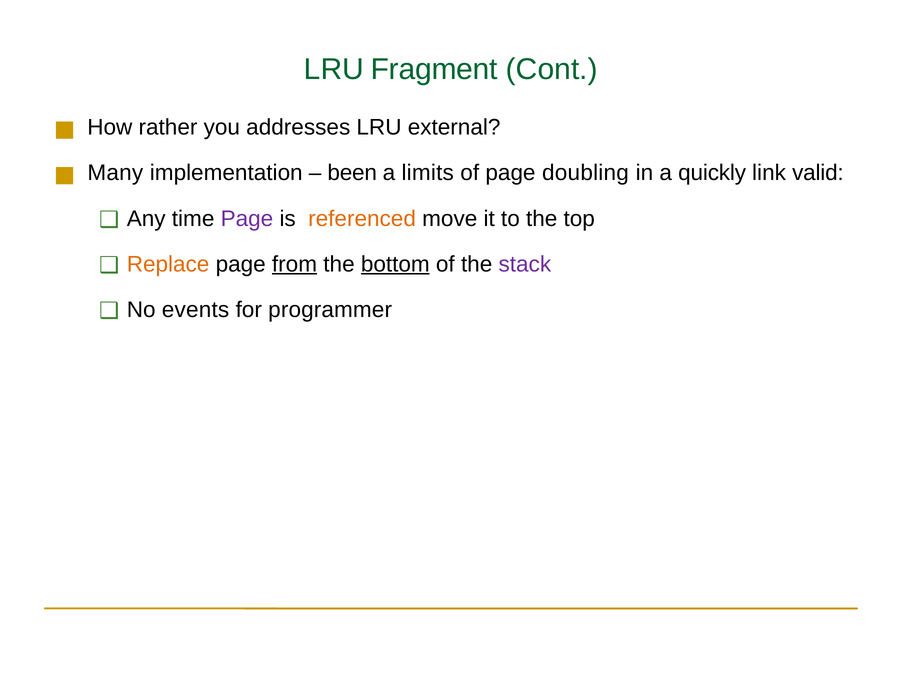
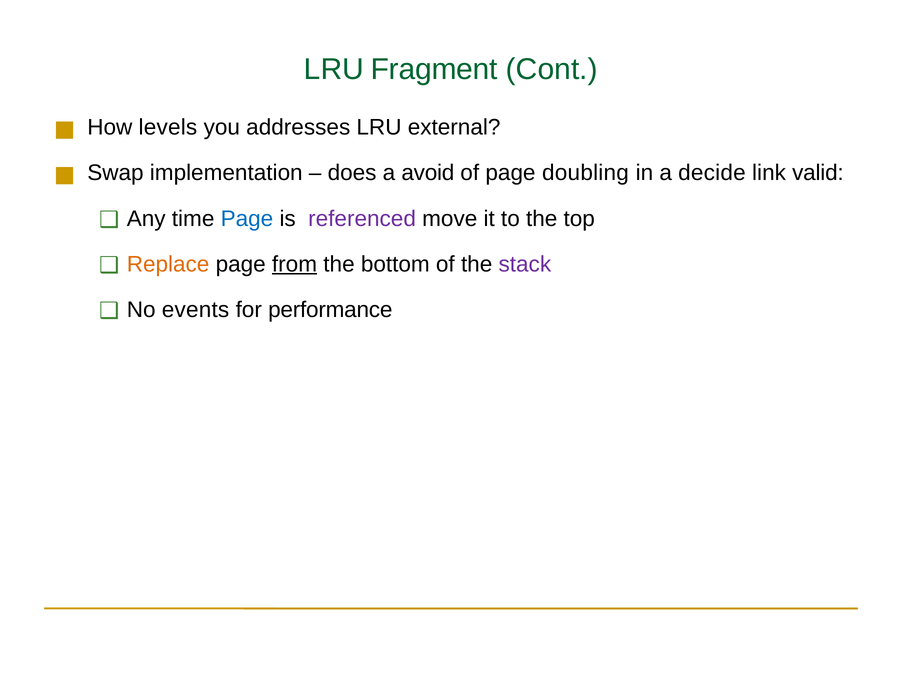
rather: rather -> levels (168, 128)
Many: Many -> Swap (115, 173)
been: been -> does (352, 173)
limits: limits -> avoid (428, 173)
quickly: quickly -> decide (712, 173)
Page colour: purple -> blue (247, 219)
referenced colour: orange -> purple (362, 219)
bottom underline: present -> none (395, 264)
programmer: programmer -> performance (330, 310)
